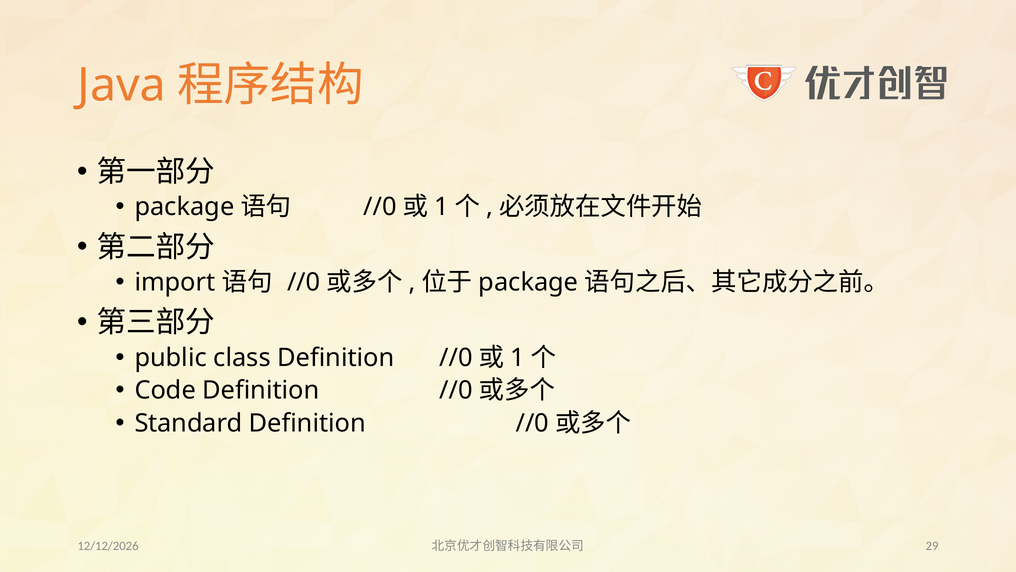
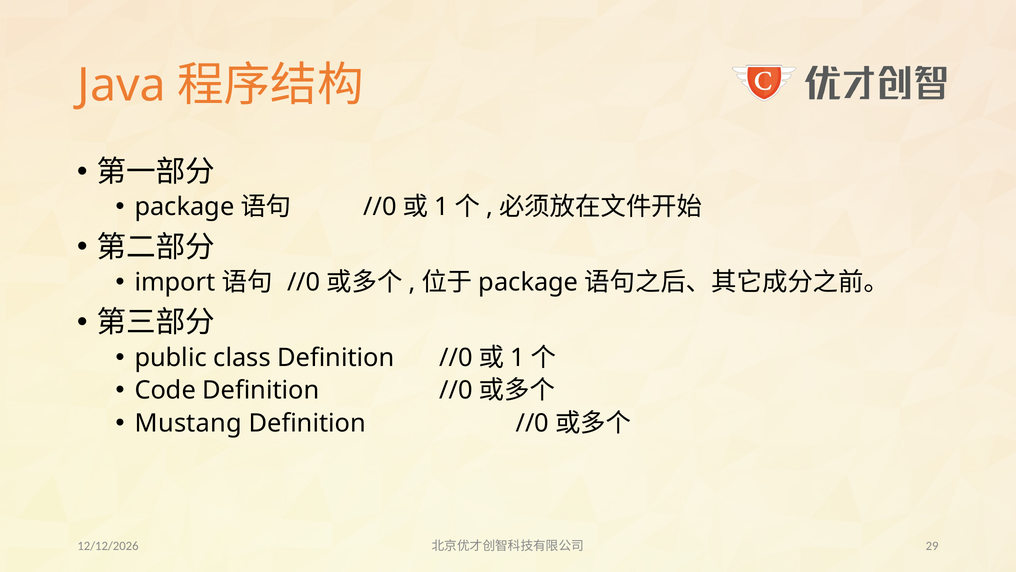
Standard: Standard -> Mustang (188, 423)
